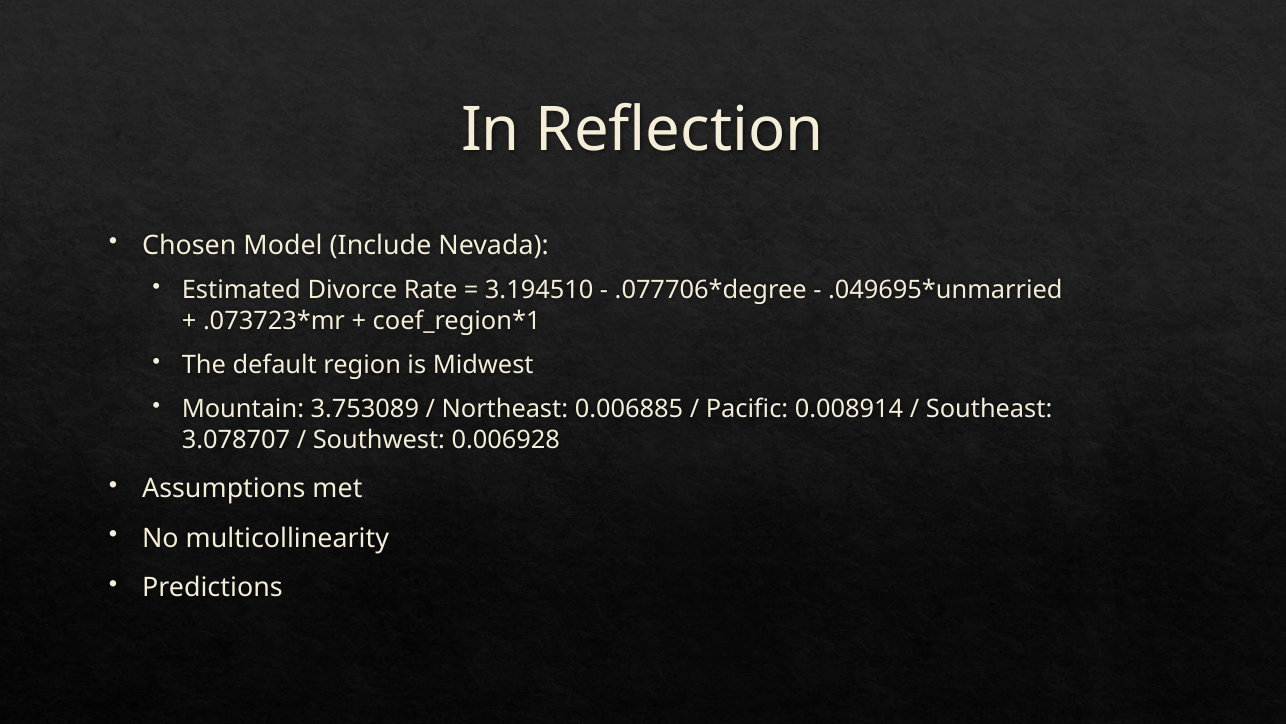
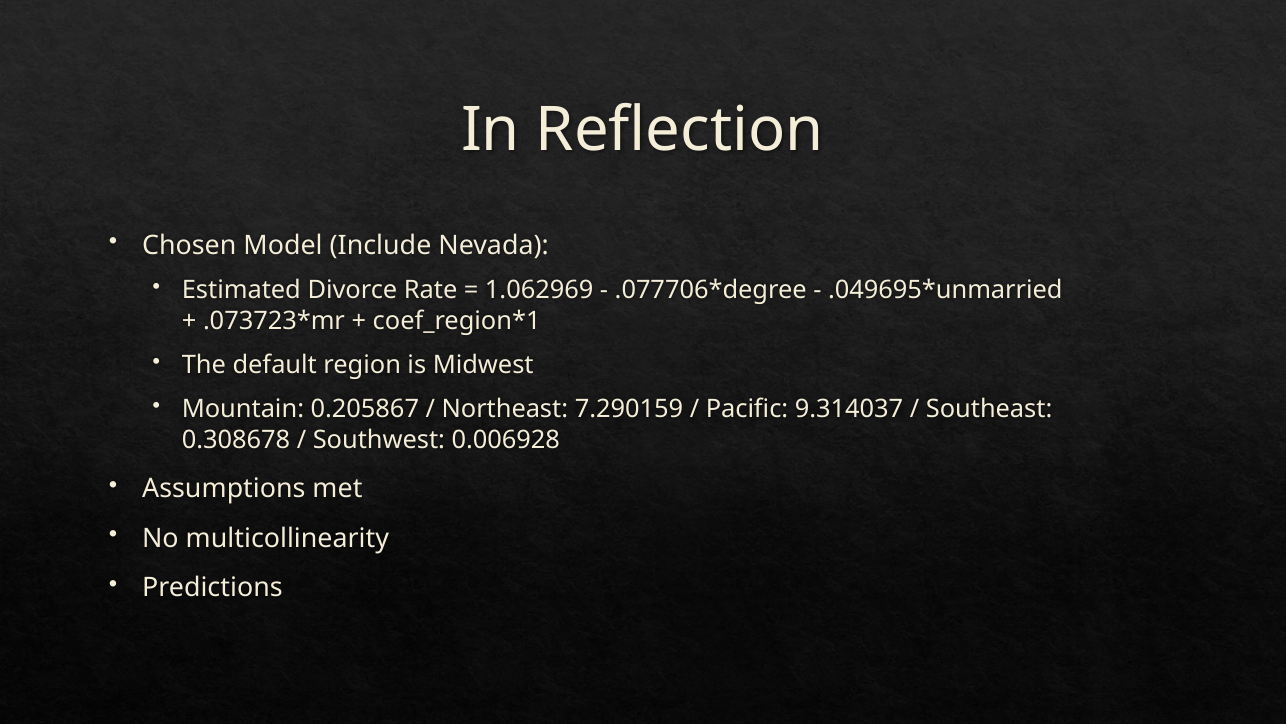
3.194510: 3.194510 -> 1.062969 (539, 290)
3.753089: 3.753089 -> 0.205867 (365, 409)
0.006885: 0.006885 -> 7.290159 (629, 409)
0.008914: 0.008914 -> 9.314037 (849, 409)
3.078707: 3.078707 -> 0.308678 (236, 439)
